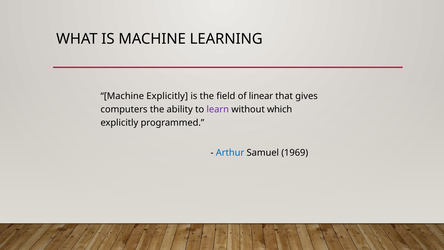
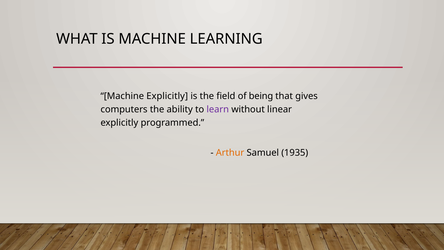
linear: linear -> being (261, 96)
which: which -> linear (280, 109)
Arthur colour: blue -> orange (230, 153)
1969: 1969 -> 1935 (295, 153)
